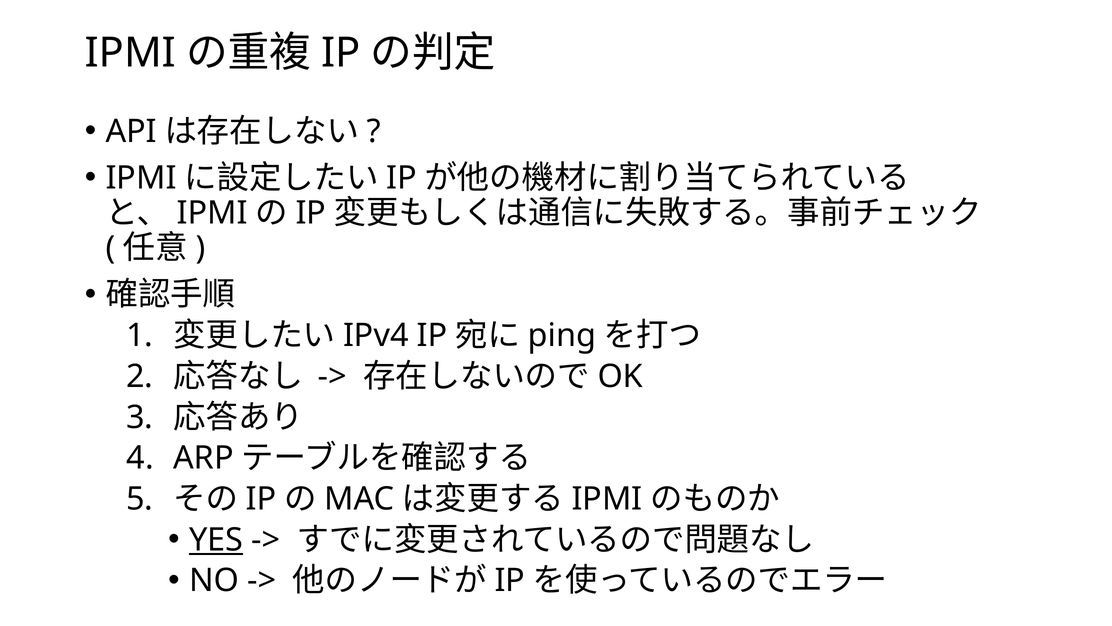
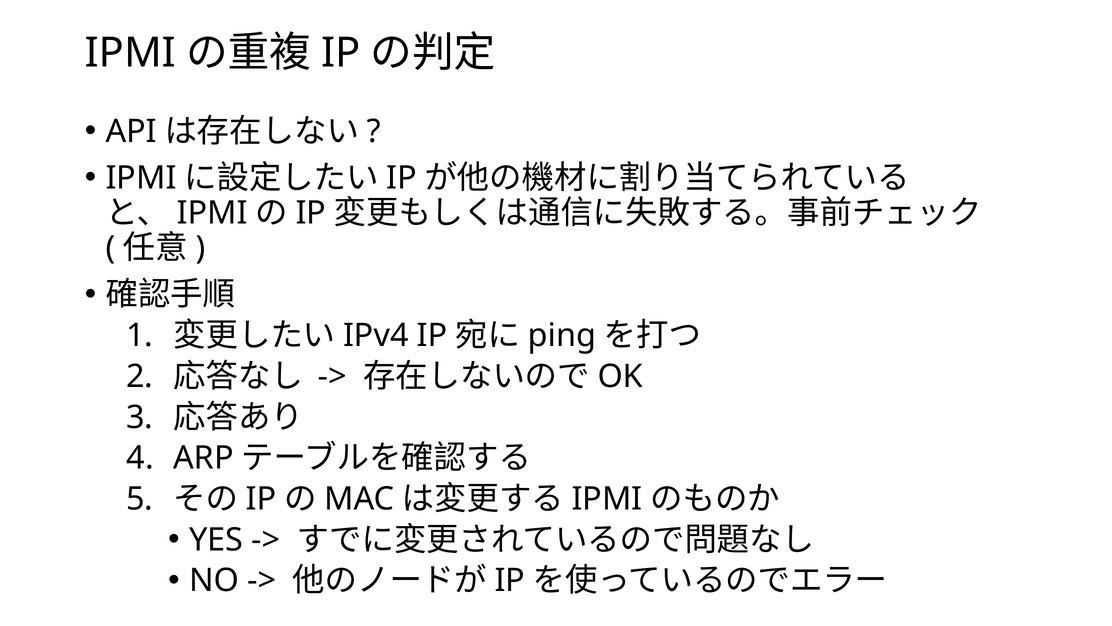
YES underline: present -> none (216, 539)
